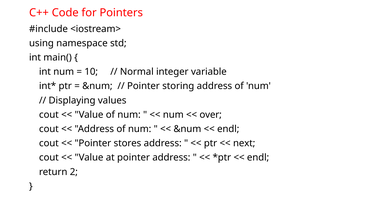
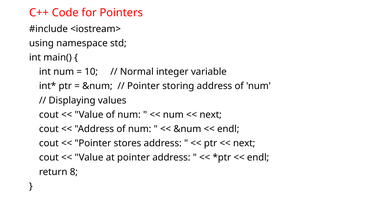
over: over -> next (211, 115)
2: 2 -> 8 (74, 172)
